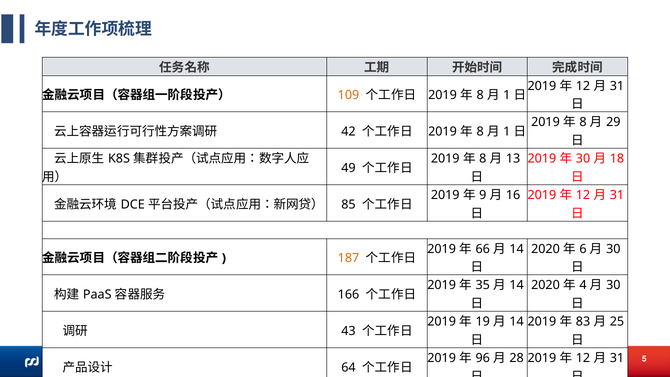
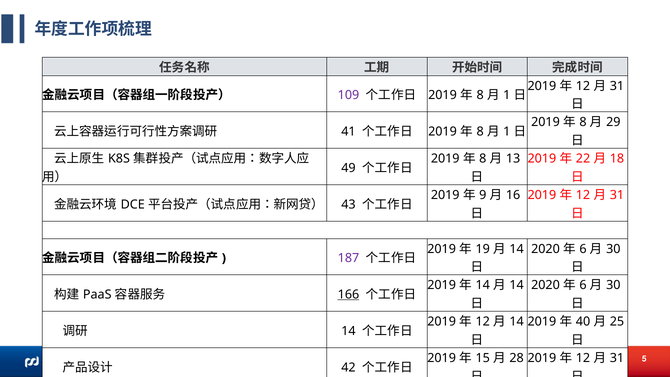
109 colour: orange -> purple (348, 95)
42: 42 -> 41 (349, 131)
30: 30 -> 22 (583, 159)
85: 85 -> 43 (349, 204)
66: 66 -> 19 (483, 249)
187 colour: orange -> purple (348, 258)
35: 35 -> 14 (483, 285)
4: 4 -> 6 (583, 285)
166 underline: none -> present (348, 294)
19: 19 -> 12 (483, 322)
83: 83 -> 40 (583, 322)
43: 43 -> 14 (349, 331)
96: 96 -> 15 (483, 358)
64: 64 -> 42 (349, 367)
